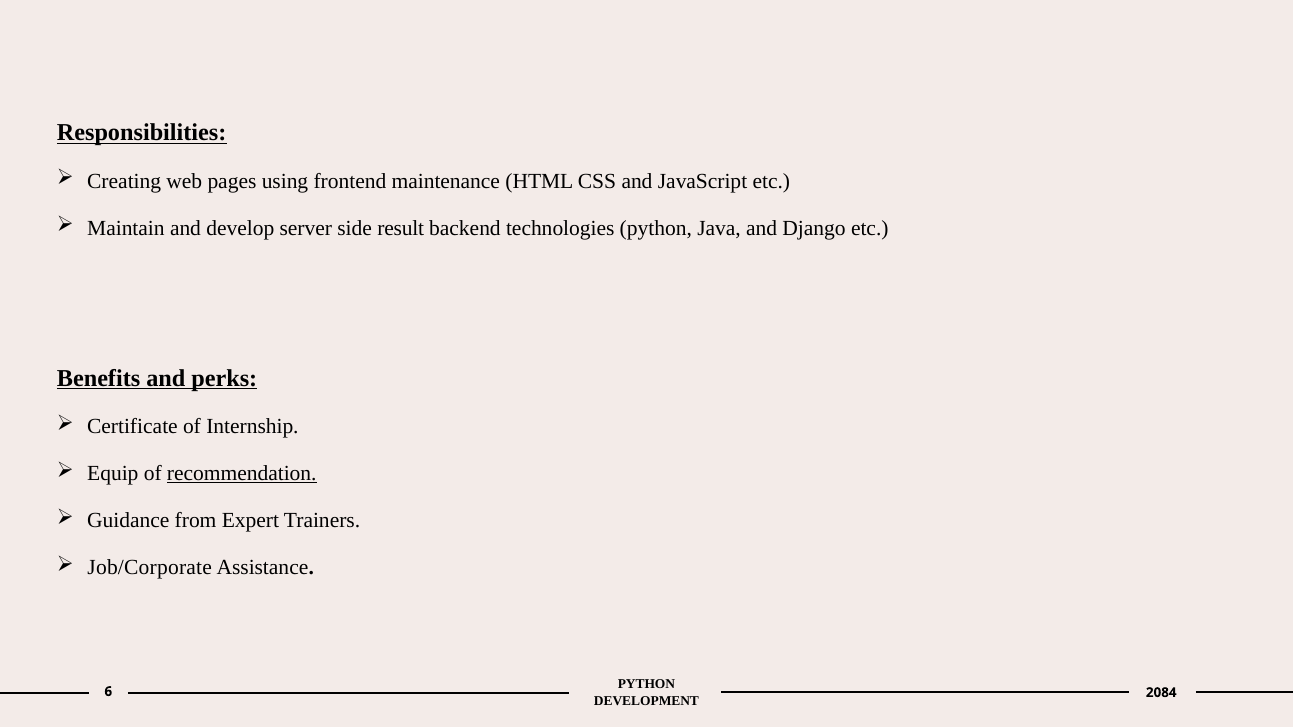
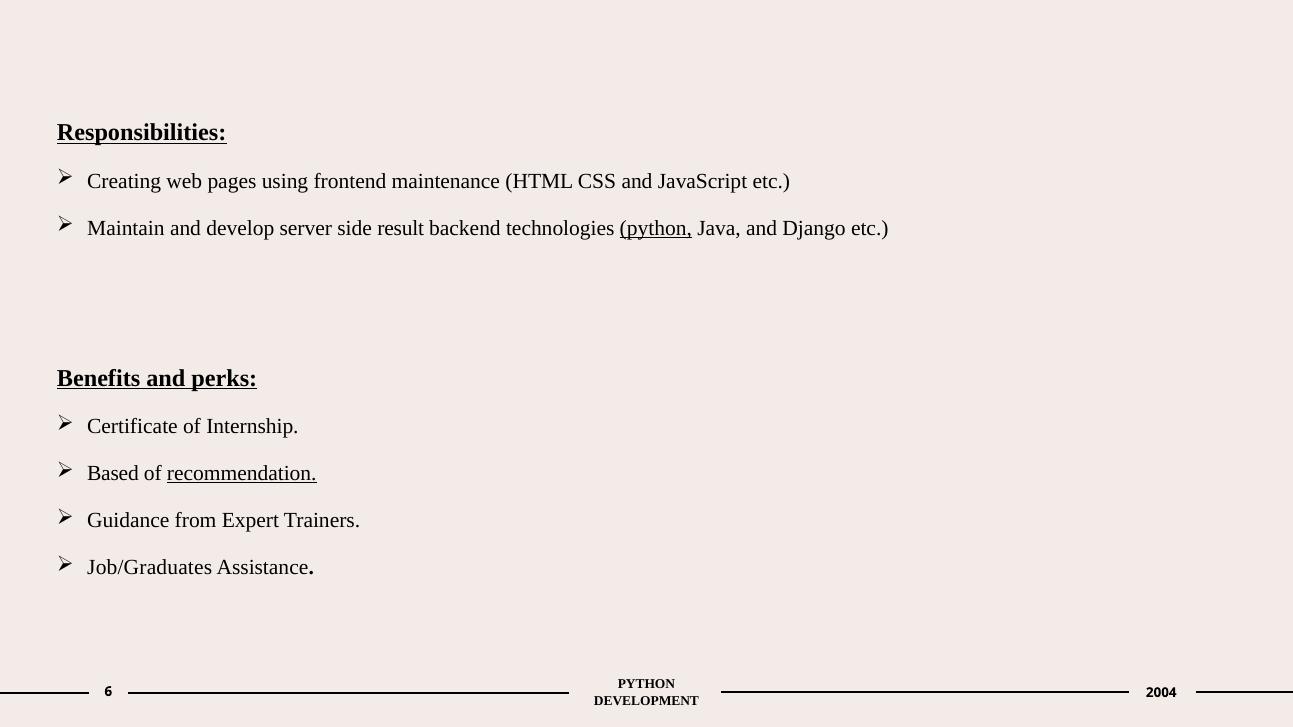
python underline: none -> present (656, 228)
Equip: Equip -> Based (113, 474)
Job/Corporate: Job/Corporate -> Job/Graduates (150, 568)
2084: 2084 -> 2004 (1161, 693)
